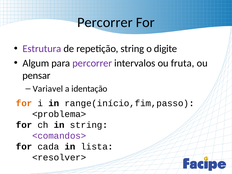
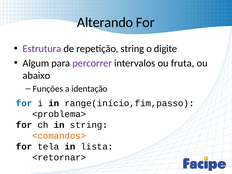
Percorrer: Percorrer -> Alterando (105, 22)
pensar: pensar -> abaixo (36, 75)
Variavel: Variavel -> Funções (48, 89)
for colour: orange -> blue (24, 103)
<comandos> colour: purple -> orange (59, 136)
cada: cada -> tela (48, 147)
<resolver>: <resolver> -> <retornar> (59, 157)
